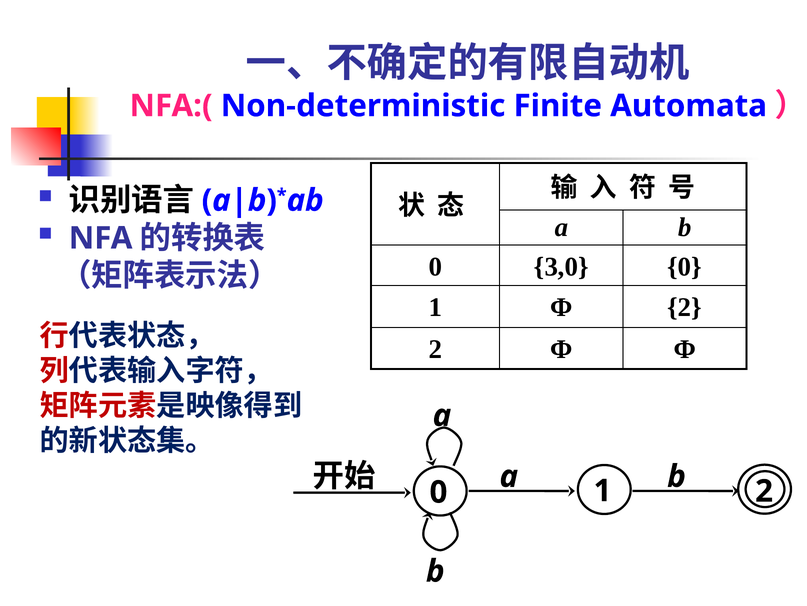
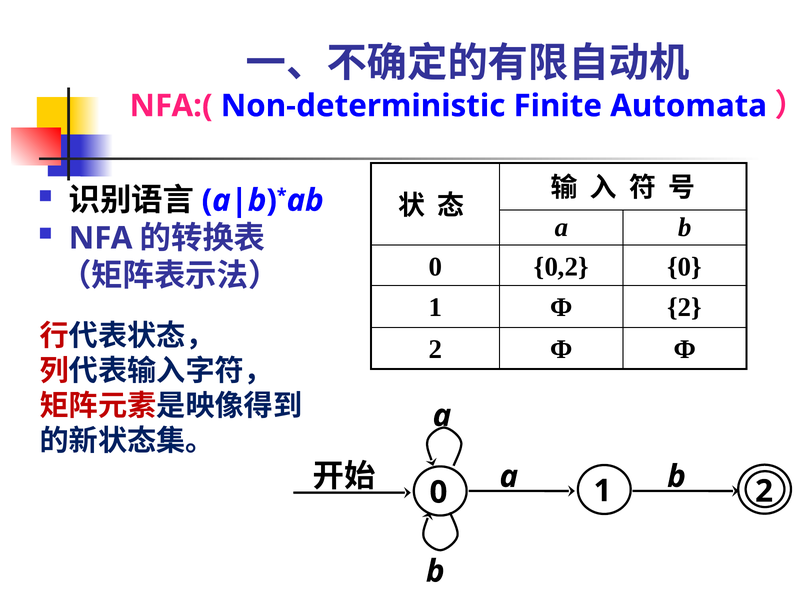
3,0: 3,0 -> 0,2 (561, 266)
